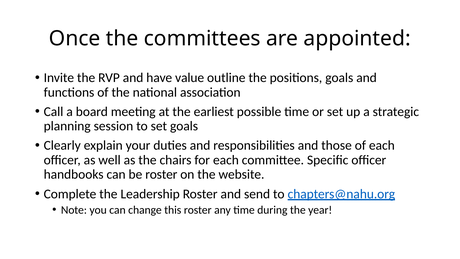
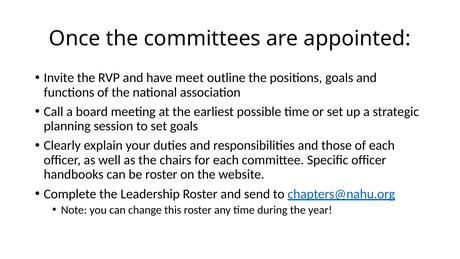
value: value -> meet (190, 78)
